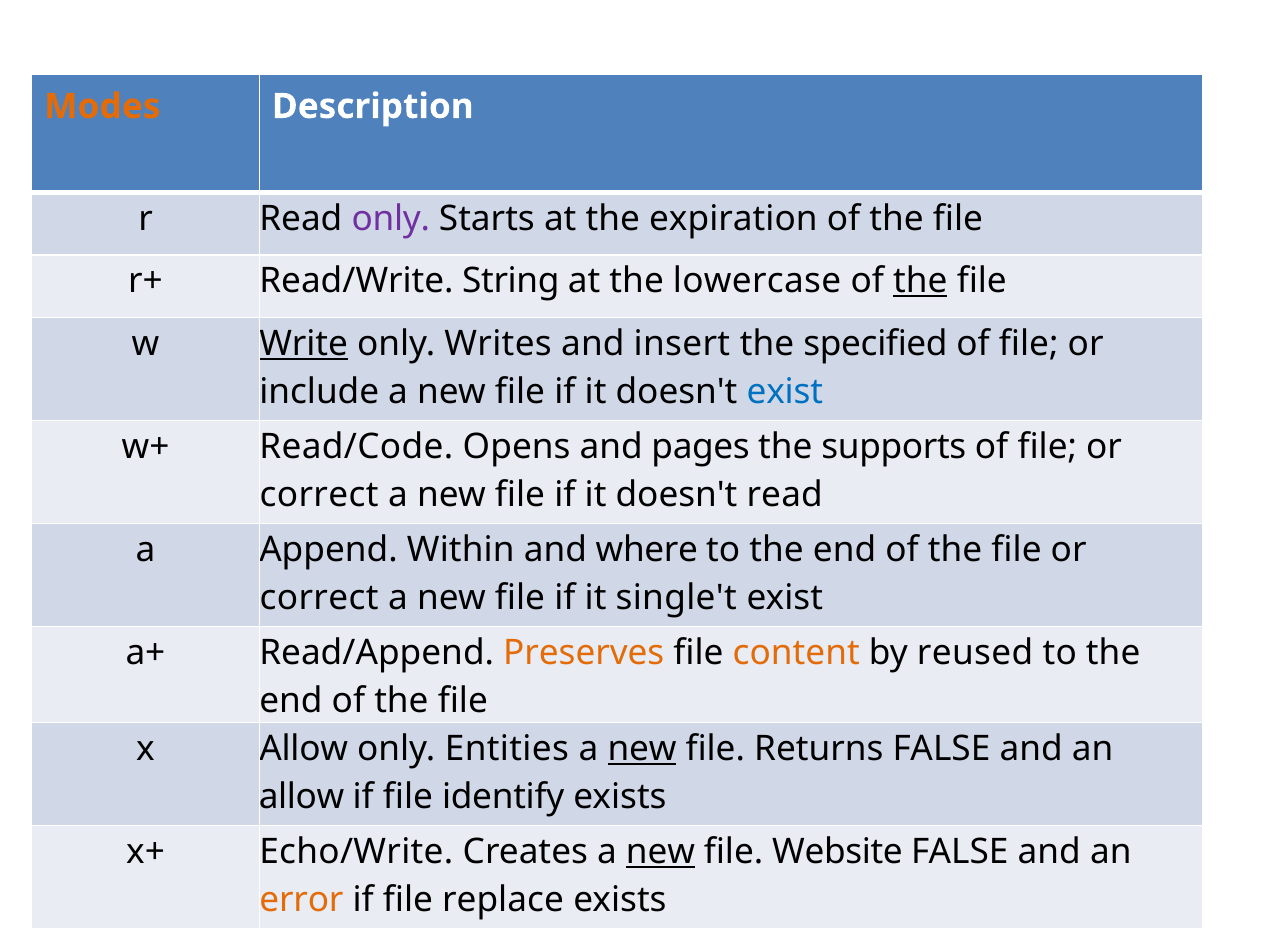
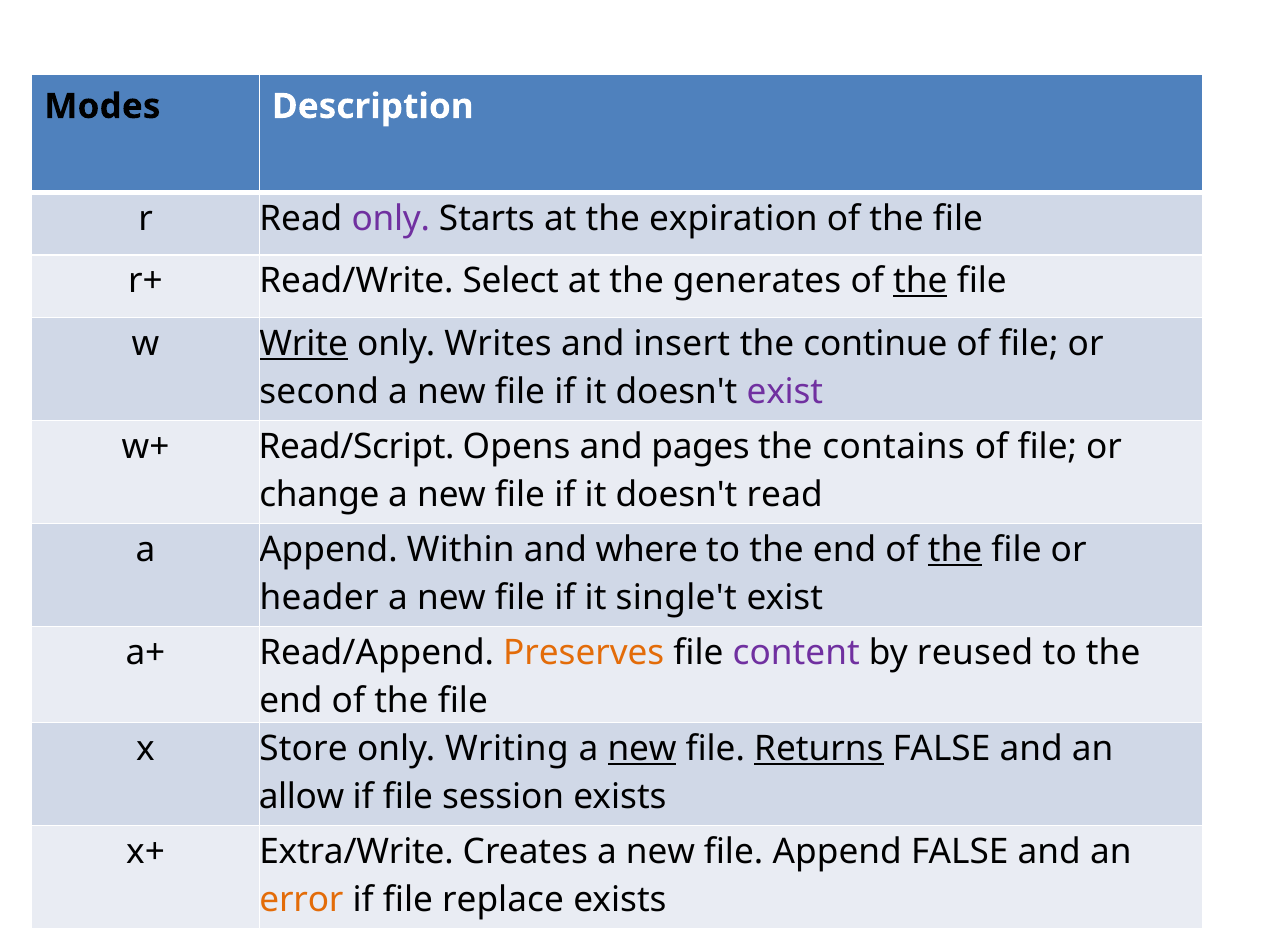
Modes colour: orange -> black (102, 106)
String: String -> Select (511, 281)
lowercase: lowercase -> generates (757, 281)
specified: specified -> continue (875, 344)
include: include -> second (319, 392)
exist colour: blue -> purple (785, 392)
Read/Code: Read/Code -> Read/Script (357, 446)
supports: supports -> contains (894, 446)
correct: correct -> change (319, 495)
the underline: none -> present (955, 549)
correct: correct -> header (319, 597)
content colour: orange -> purple (796, 652)
x Allow: Allow -> Store (303, 748)
Entities: Entities -> Writing (507, 748)
Returns underline: none -> present (819, 748)
identify: identify -> session (503, 797)
Echo/Write: Echo/Write -> Extra/Write (357, 851)
new underline: present -> none (660, 851)
file Website: Website -> Append (837, 851)
